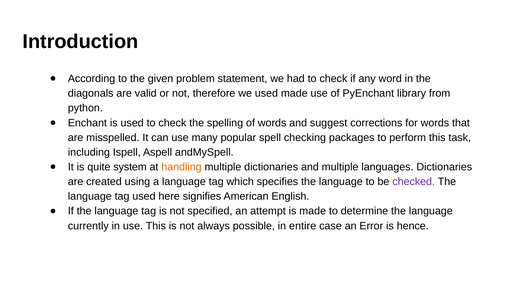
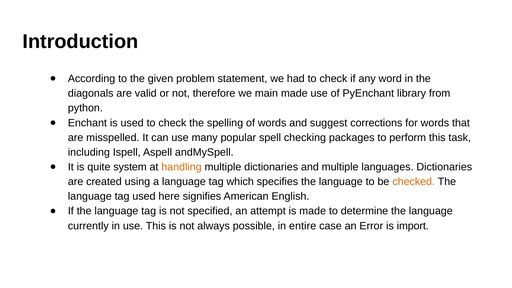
we used: used -> main (266, 93)
checked colour: purple -> orange (414, 182)
hence: hence -> import (413, 226)
